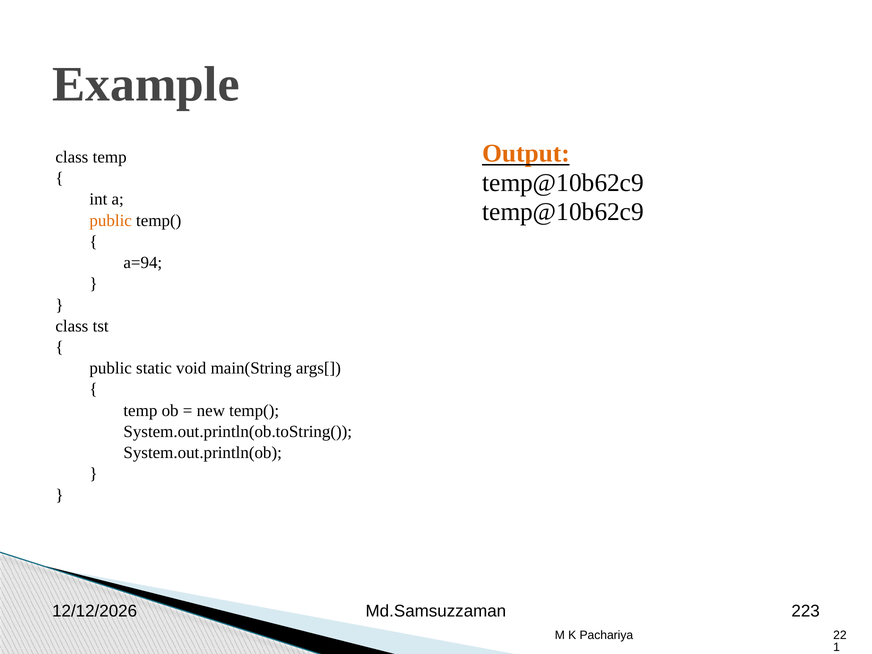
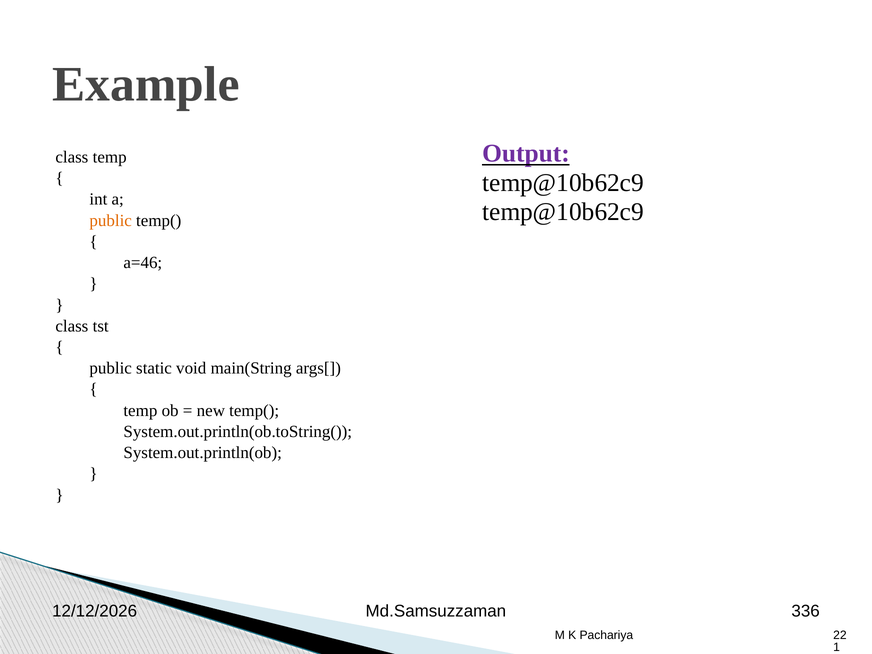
Output colour: orange -> purple (526, 154)
a=94: a=94 -> a=46 (143, 263)
223: 223 -> 336 (806, 611)
